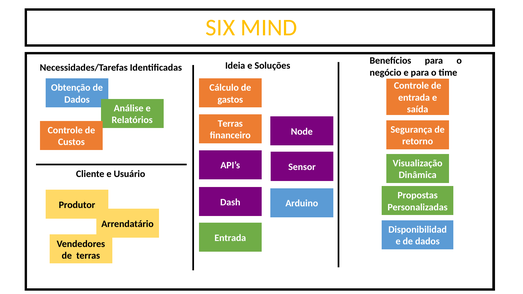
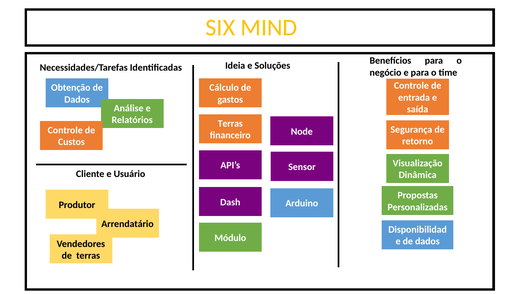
Entrada: Entrada -> Módulo (230, 238)
